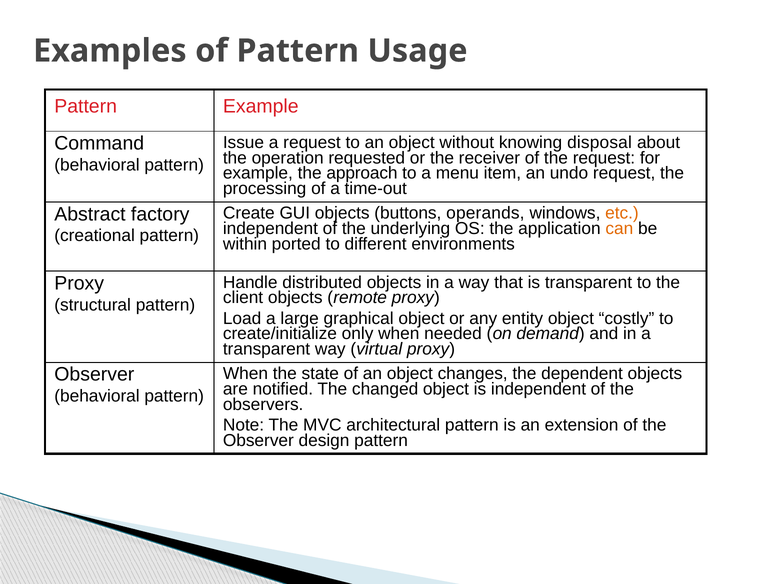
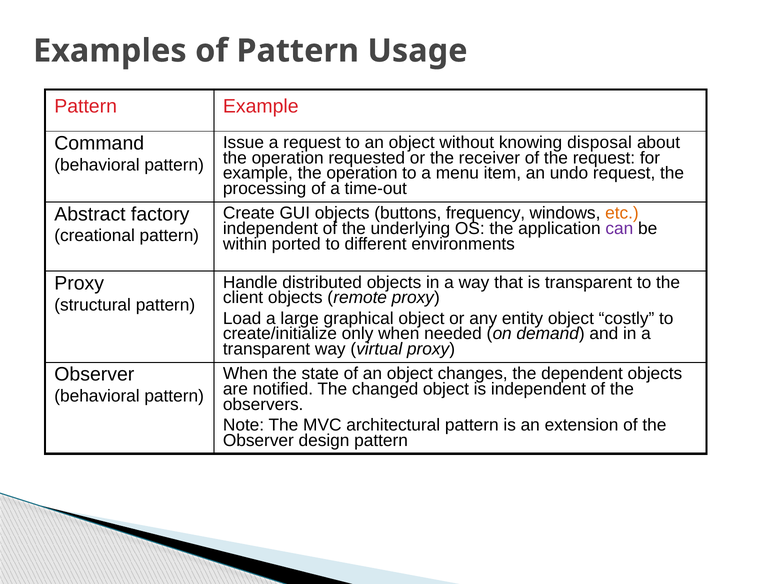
example the approach: approach -> operation (362, 173)
operands: operands -> frequency (486, 213)
can colour: orange -> purple (619, 229)
